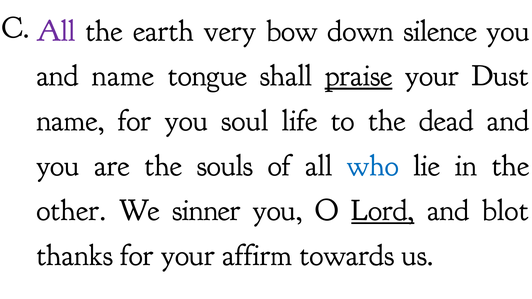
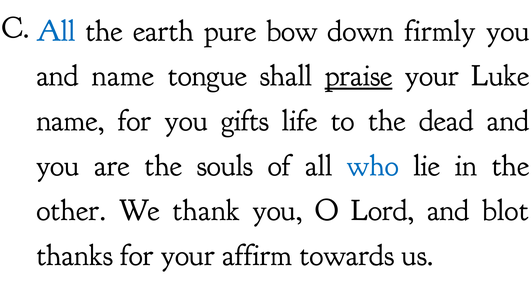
All colour: purple -> blue (56, 31)
very: very -> pure (230, 31)
silence: silence -> firmly (440, 31)
Dust: Dust -> Luke (500, 76)
soul: soul -> gifts (245, 121)
sinner: sinner -> thank (206, 210)
Lord underline: present -> none (383, 210)
